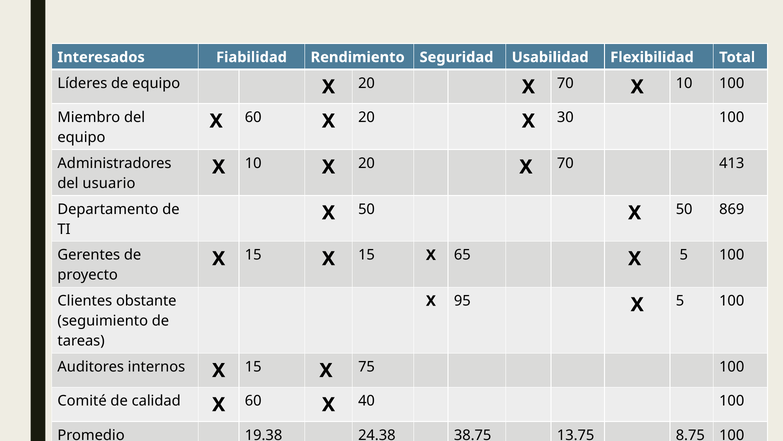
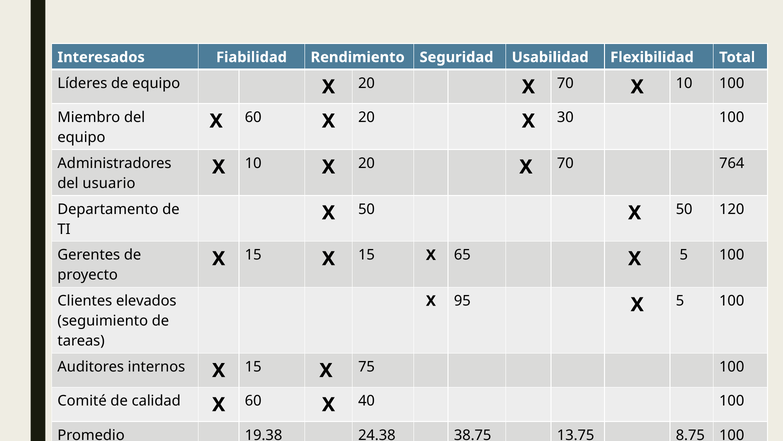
413: 413 -> 764 (732, 163)
869: 869 -> 120 (732, 209)
obstante: obstante -> elevados (146, 301)
